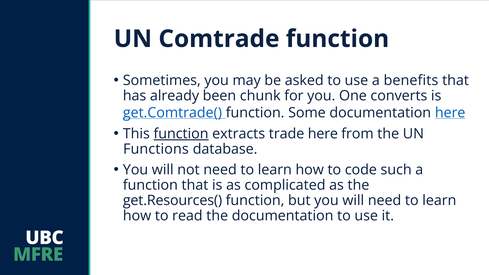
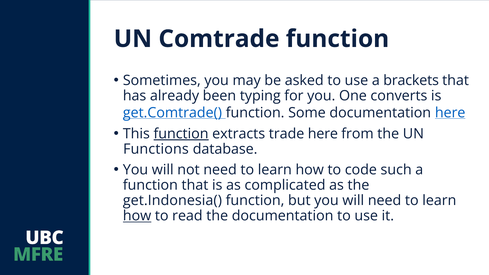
benefits: benefits -> brackets (411, 80)
chunk: chunk -> typing (260, 96)
get.Resources(: get.Resources( -> get.Indonesia( (172, 201)
how underline: none -> present (137, 216)
